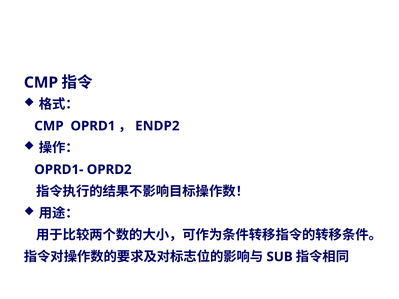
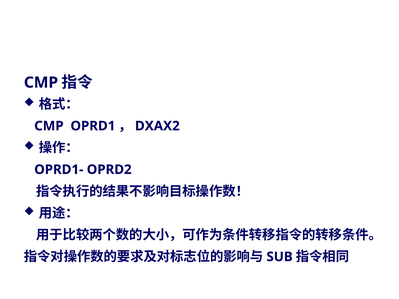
ENDP2: ENDP2 -> DXAX2 (157, 126)
